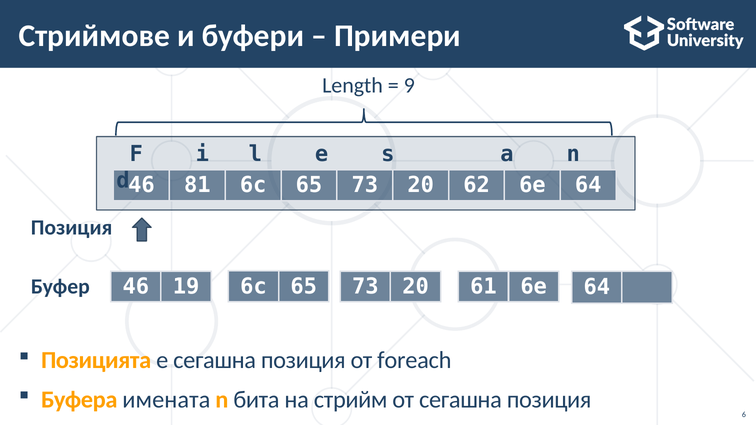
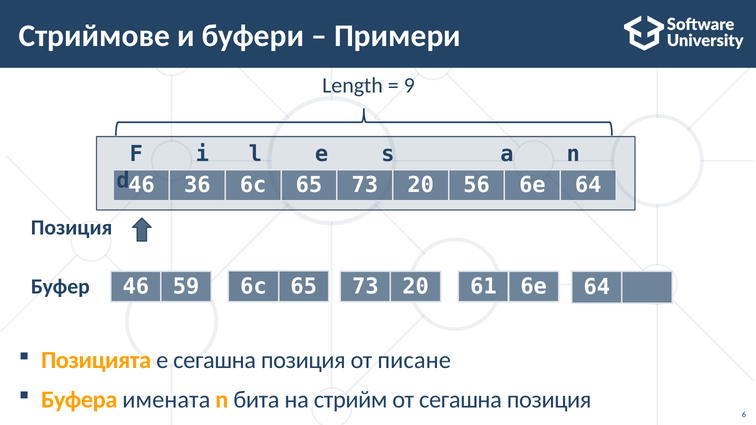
81: 81 -> 36 (197, 185)
62: 62 -> 56 (477, 185)
19: 19 -> 59 (186, 287)
foreach: foreach -> писане (414, 361)
